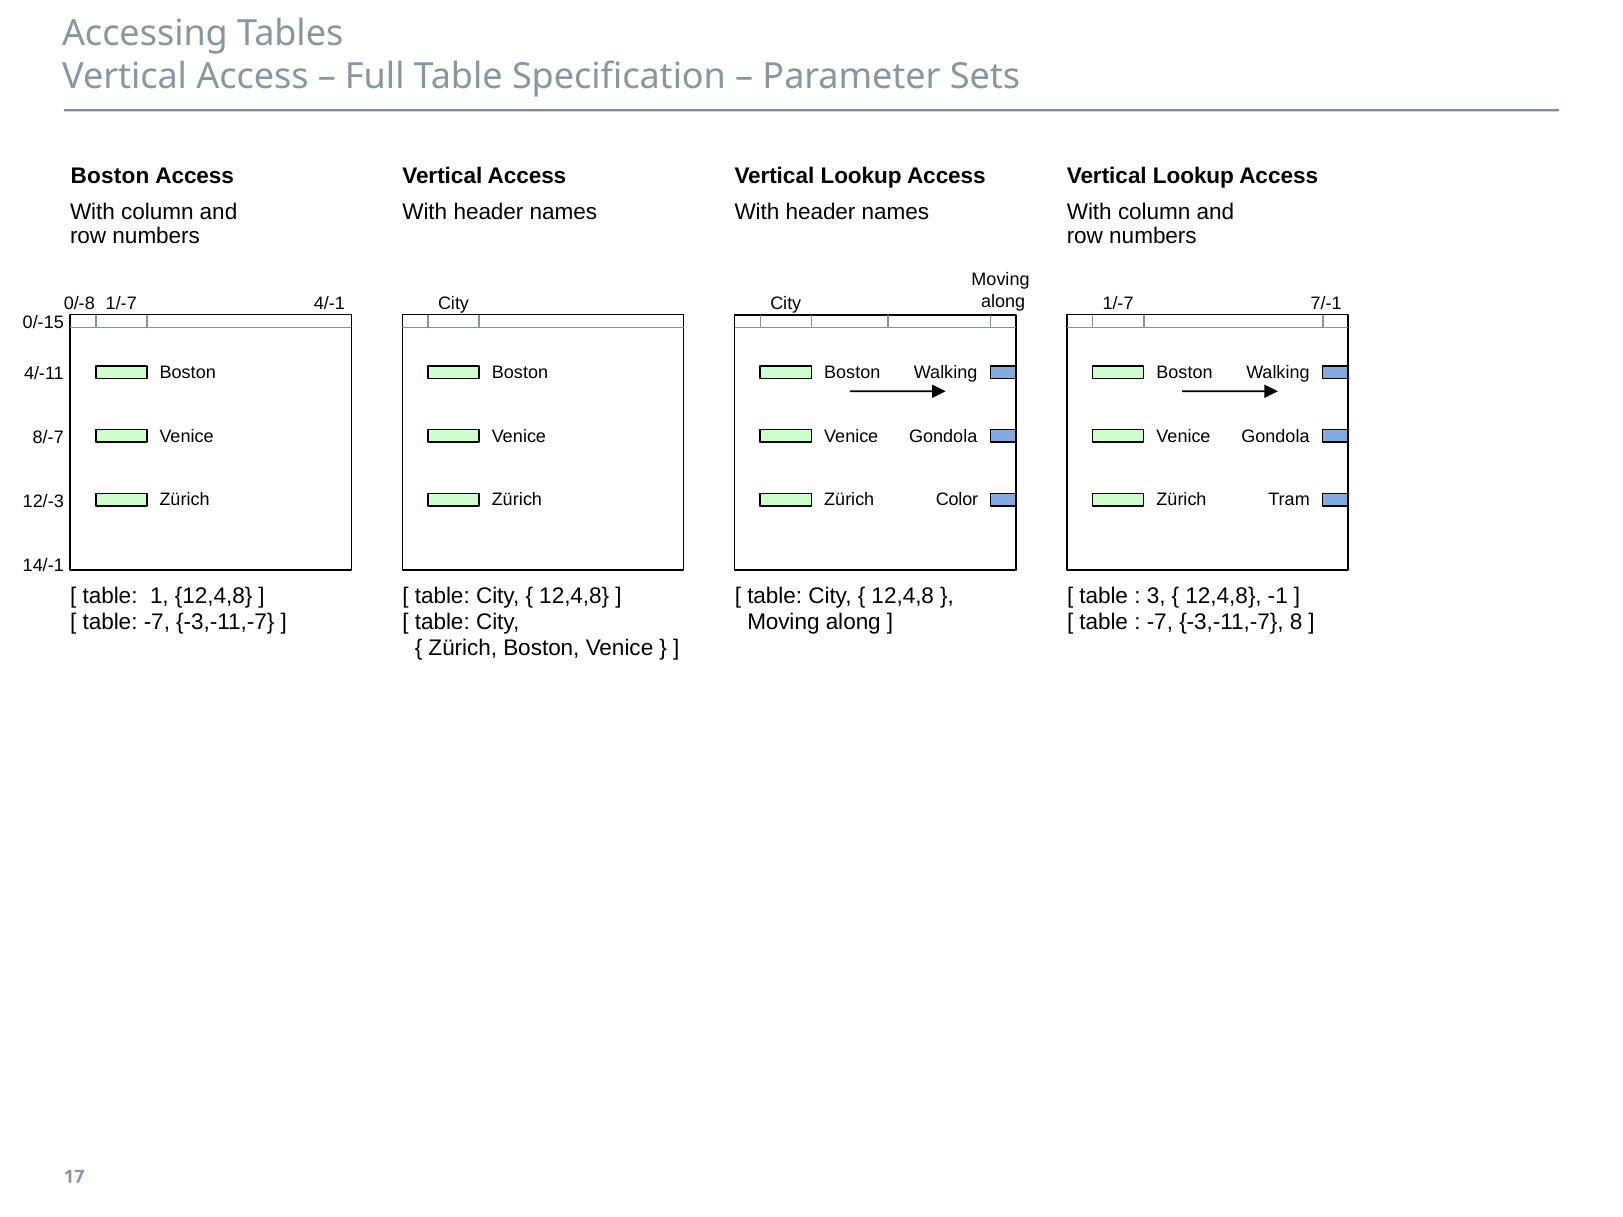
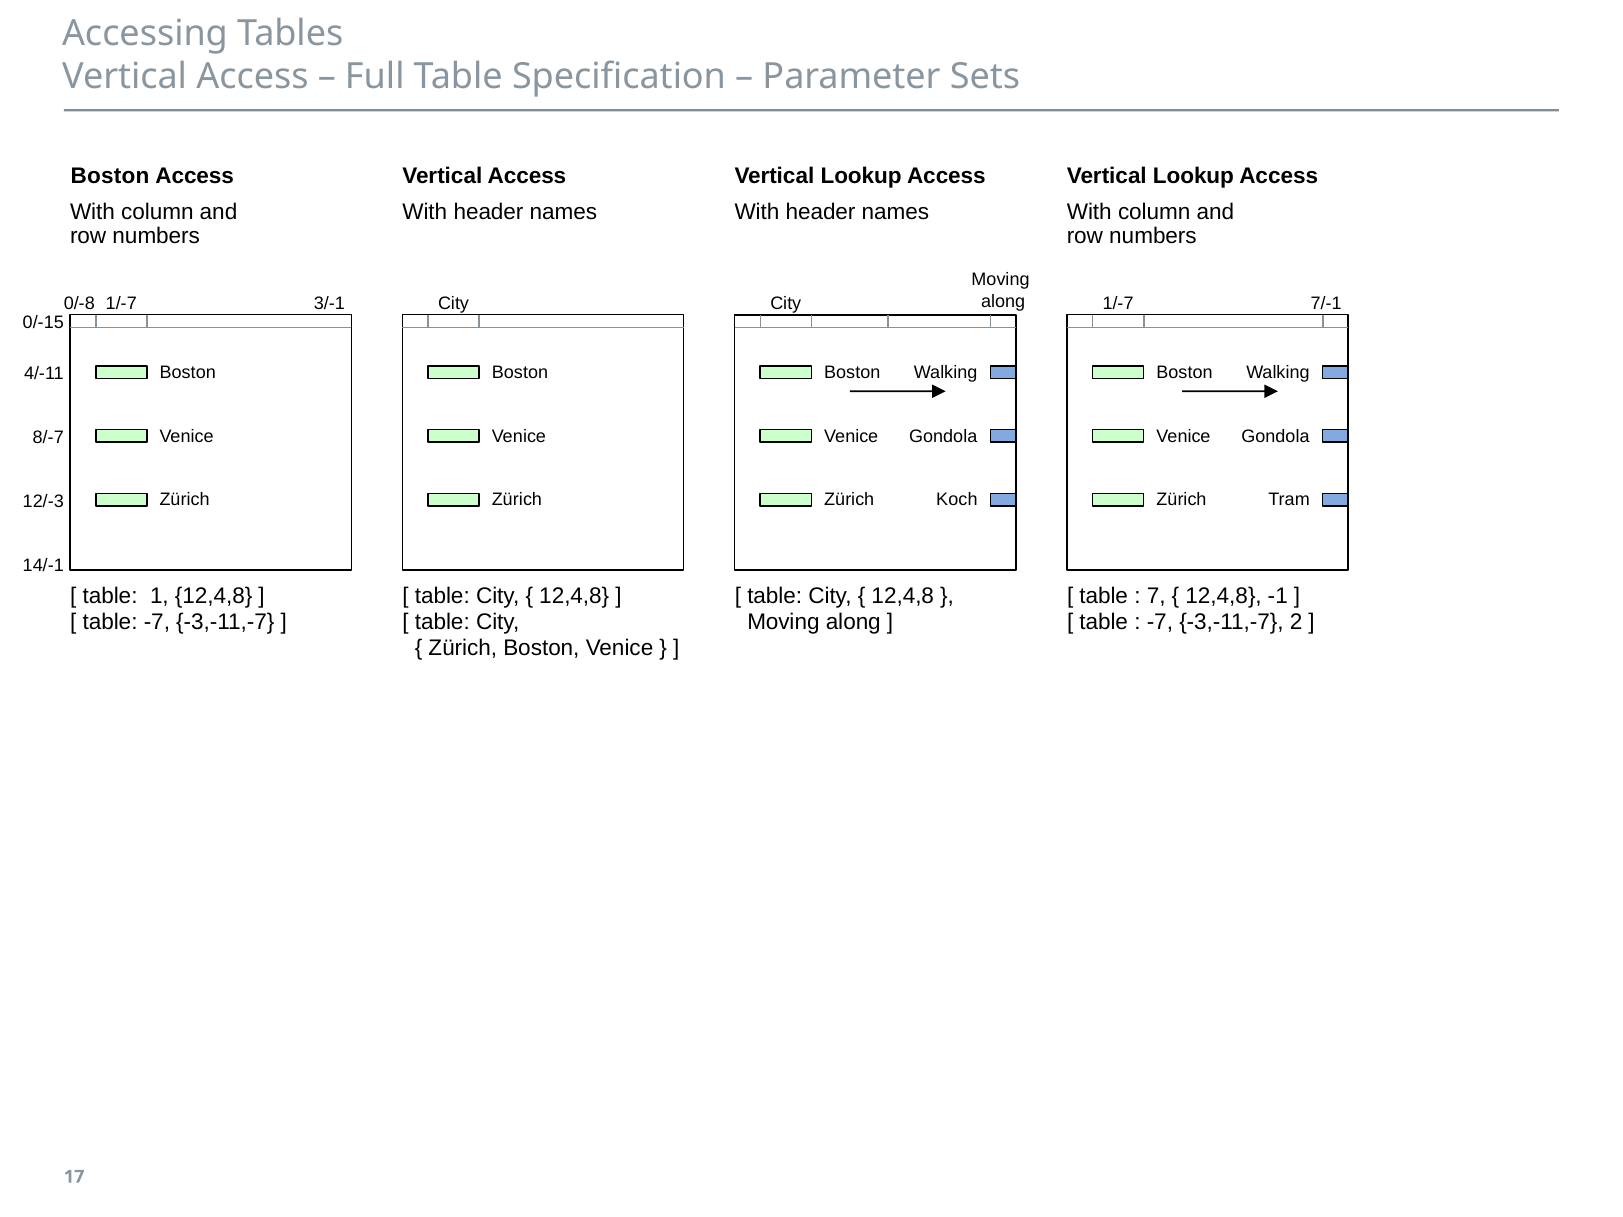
4/-1: 4/-1 -> 3/-1 (329, 303)
Color: Color -> Koch (957, 500)
3: 3 -> 7 (1156, 596)
8: 8 -> 2 (1296, 622)
